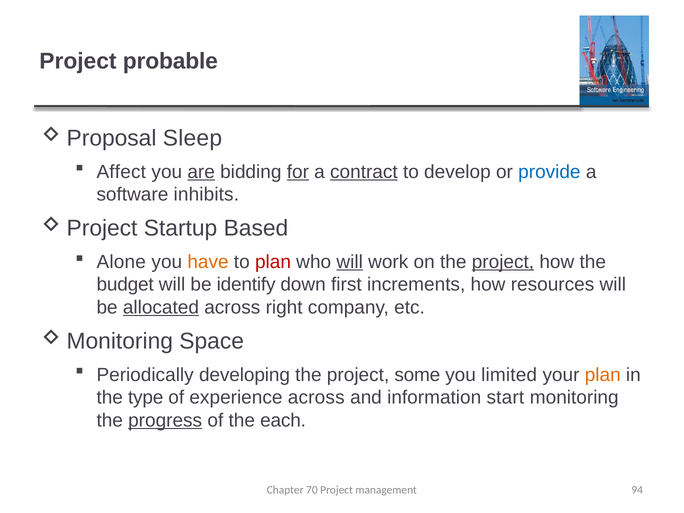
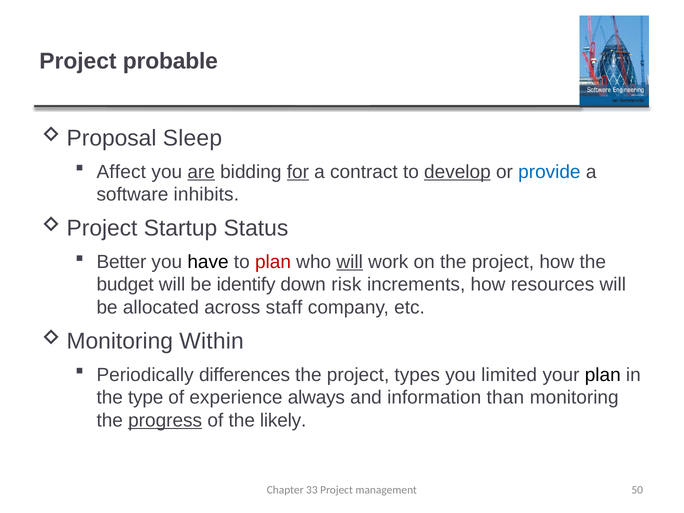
contract underline: present -> none (364, 172)
develop underline: none -> present (457, 172)
Based: Based -> Status (256, 228)
Alone: Alone -> Better (121, 262)
have colour: orange -> black (208, 262)
project underline: present -> none (503, 262)
first: first -> risk (346, 285)
allocated underline: present -> none (161, 307)
right: right -> staff (284, 307)
Space: Space -> Within (212, 341)
developing: developing -> differences (245, 375)
some: some -> types (417, 375)
plan colour: orange -> black (603, 375)
experience across: across -> always (316, 398)
start: start -> than (505, 398)
each: each -> likely (283, 420)
70: 70 -> 33 (312, 490)
94: 94 -> 50 (637, 490)
